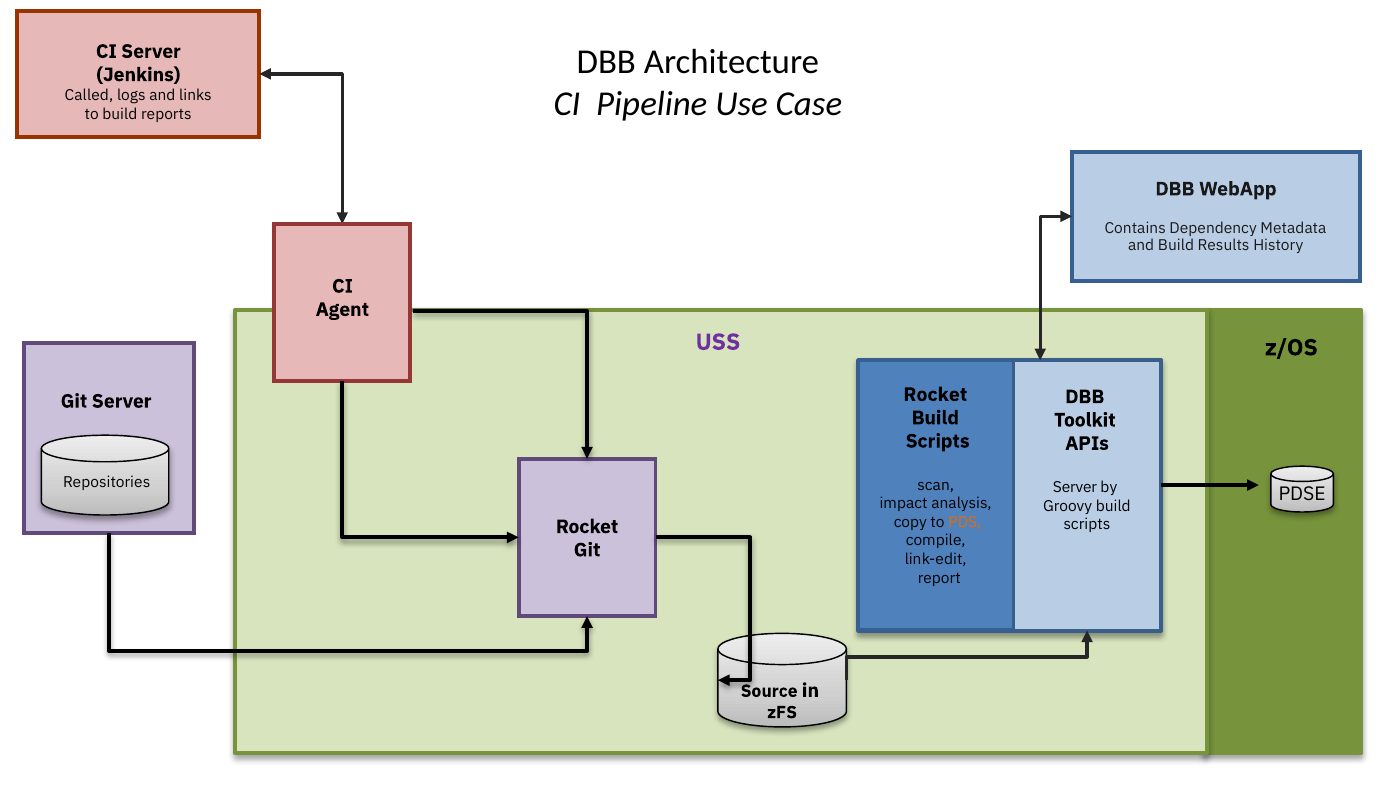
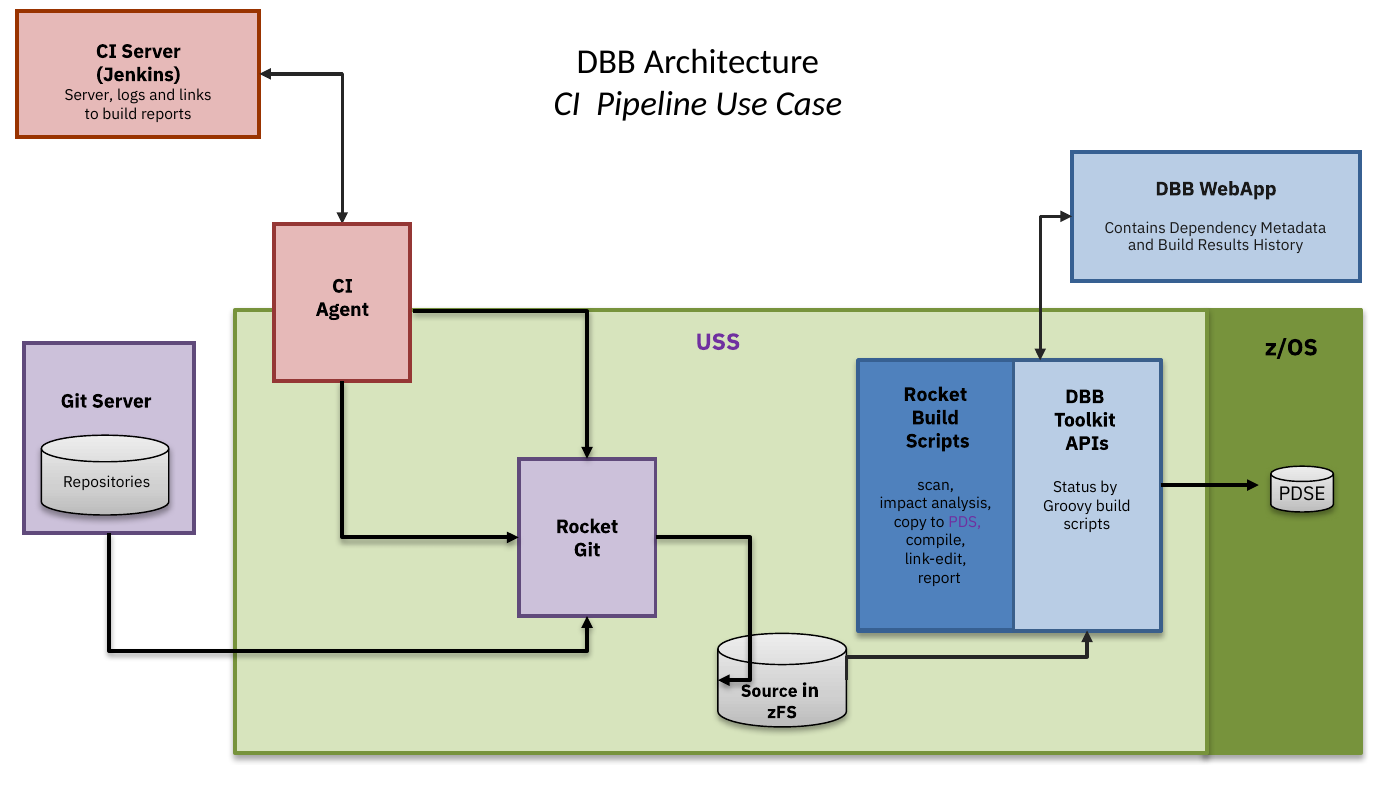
Called: Called -> Server (89, 95)
Server: Server -> Status (1075, 488)
PDS colour: orange -> purple (965, 522)
